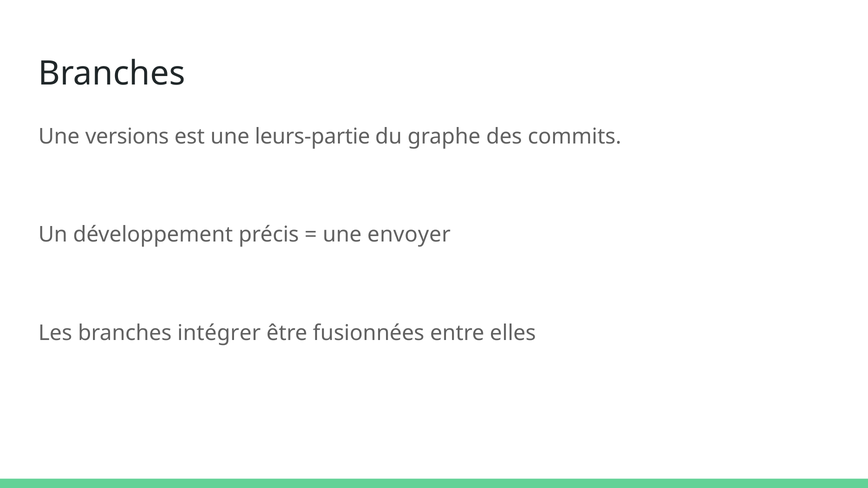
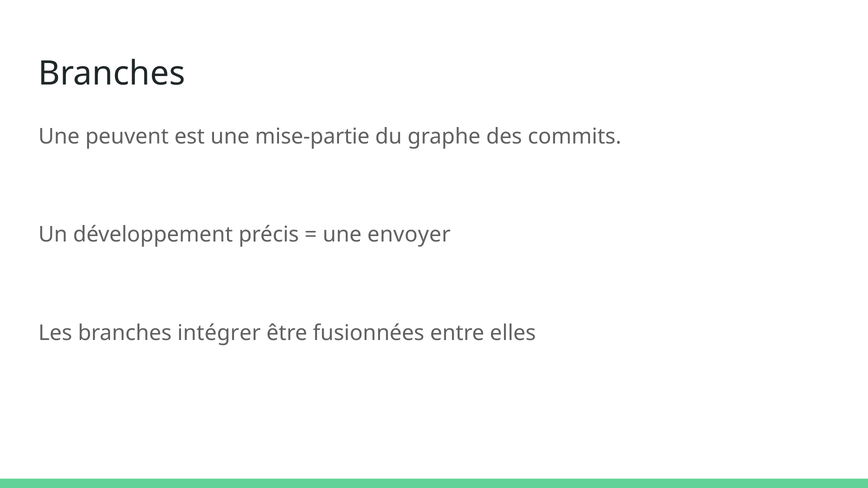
versions: versions -> peuvent (127, 137)
leurs-partie: leurs-partie -> mise-partie (312, 137)
